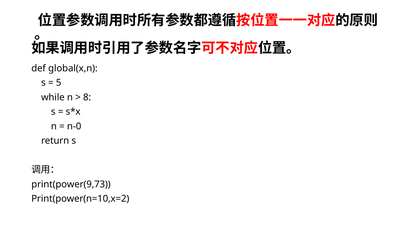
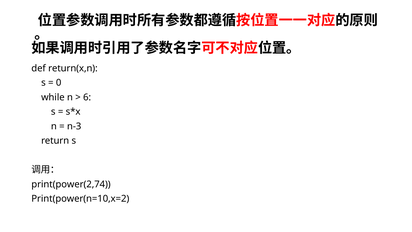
global(x,n: global(x,n -> return(x,n (73, 68)
5: 5 -> 0 (59, 83)
8: 8 -> 6 (87, 97)
n-0: n-0 -> n-3 (74, 126)
print(power(9,73: print(power(9,73 -> print(power(2,74 (71, 184)
